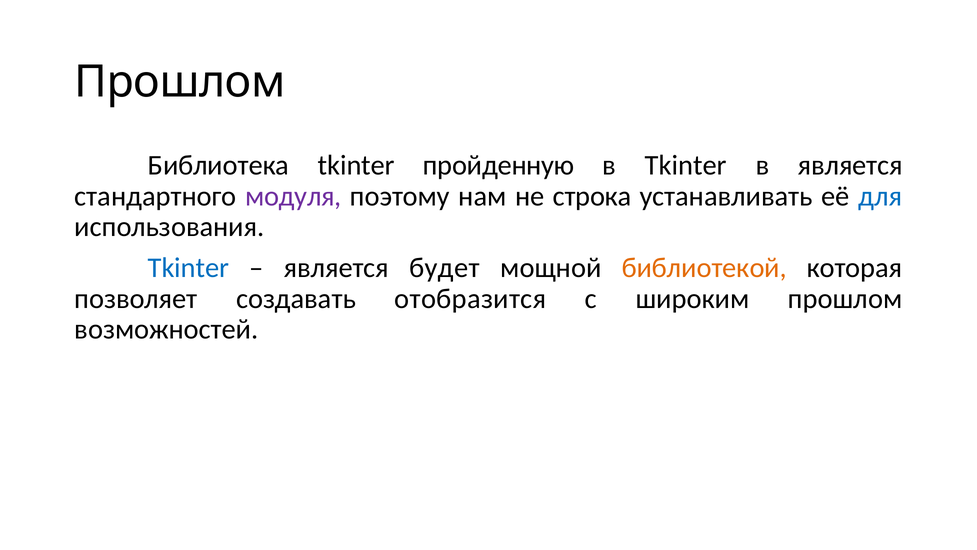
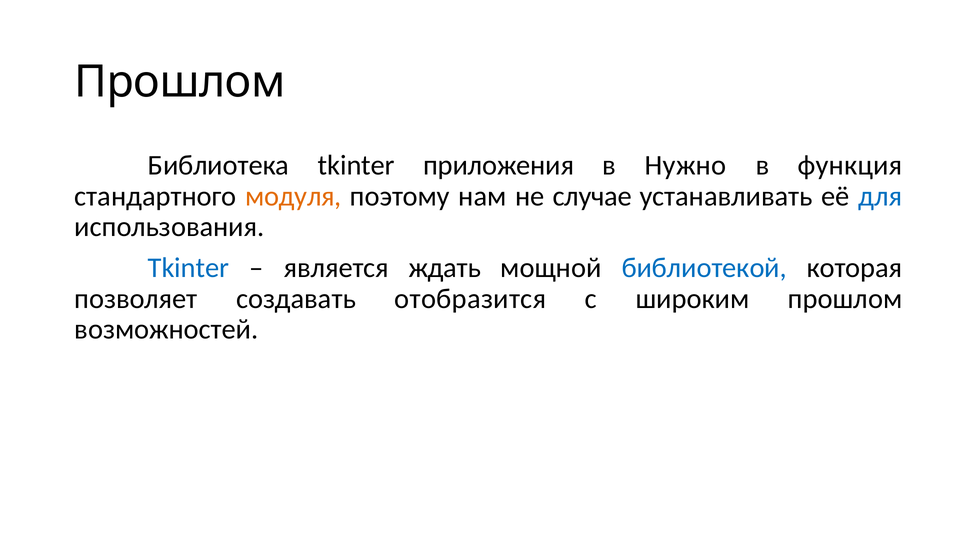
пройденную: пройденную -> приложения (499, 165)
в Tkinter: Tkinter -> Нужно (686, 165)
в является: является -> функция (850, 165)
модуля colour: purple -> orange (293, 196)
строка: строка -> случае (592, 196)
будет: будет -> ждать (445, 268)
библиотекой colour: orange -> blue (704, 268)
